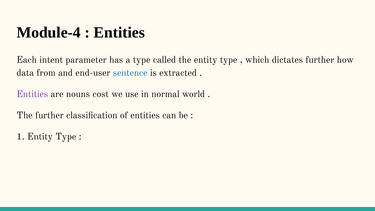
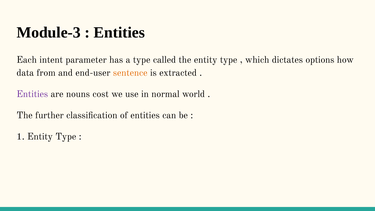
Module-4: Module-4 -> Module-3 (49, 32)
dictates further: further -> options (320, 60)
sentence colour: blue -> orange (130, 73)
